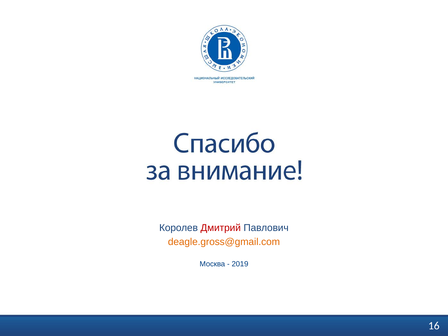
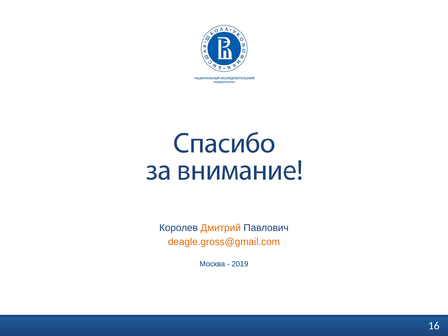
Дмитрий colour: red -> orange (221, 228)
